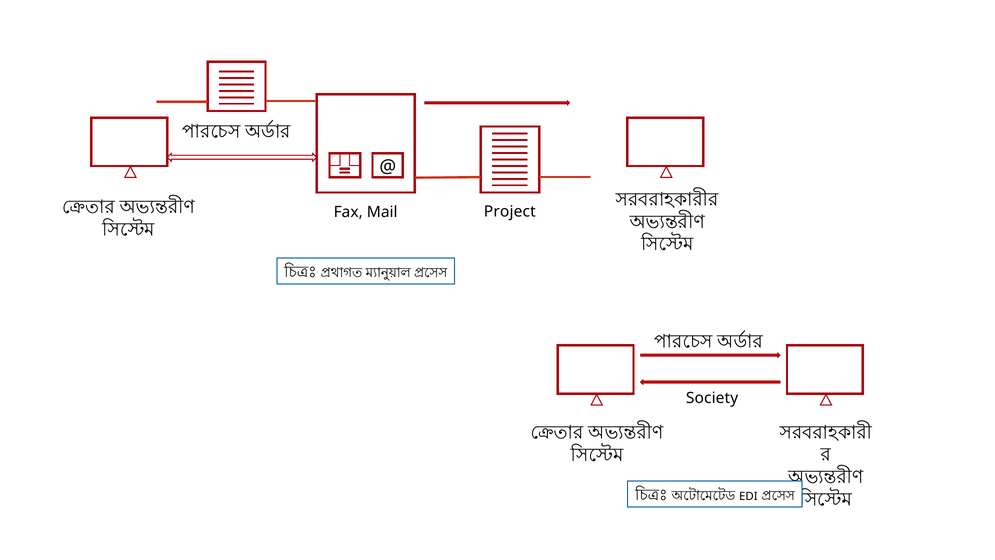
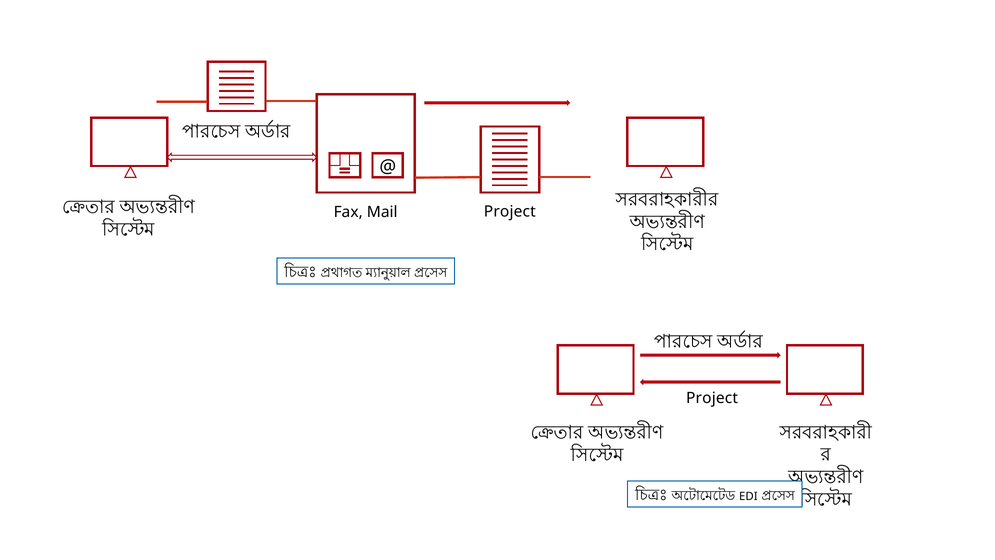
Society: Society -> Project (712, 398)
